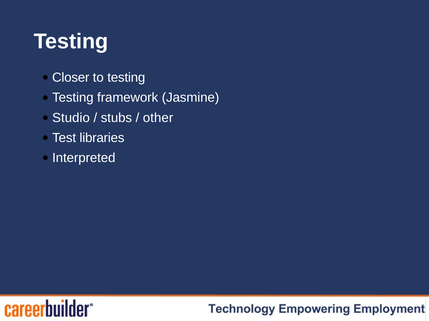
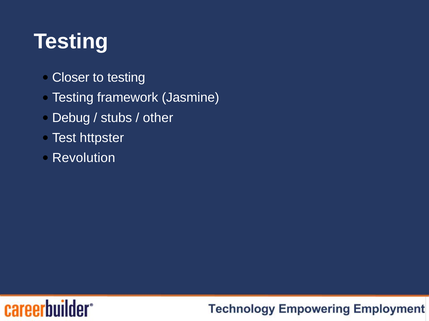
Studio: Studio -> Debug (71, 118)
libraries: libraries -> httpster (102, 138)
Interpreted: Interpreted -> Revolution (84, 158)
